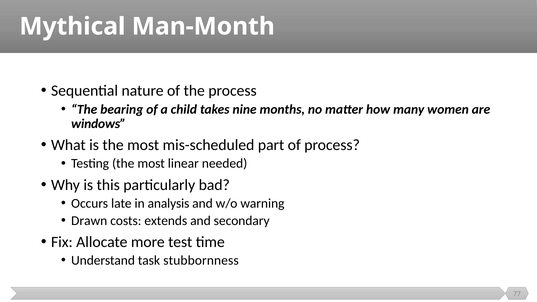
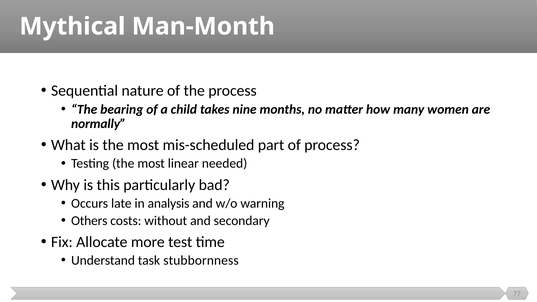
windows: windows -> normally (98, 124)
Drawn: Drawn -> Others (89, 221)
extends: extends -> without (166, 221)
